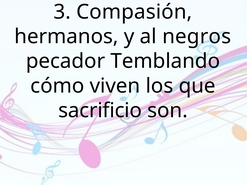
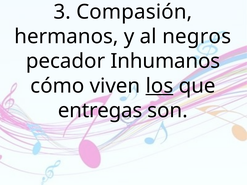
Temblando: Temblando -> Inhumanos (165, 61)
los underline: none -> present (159, 86)
sacrificio: sacrificio -> entregas (100, 111)
